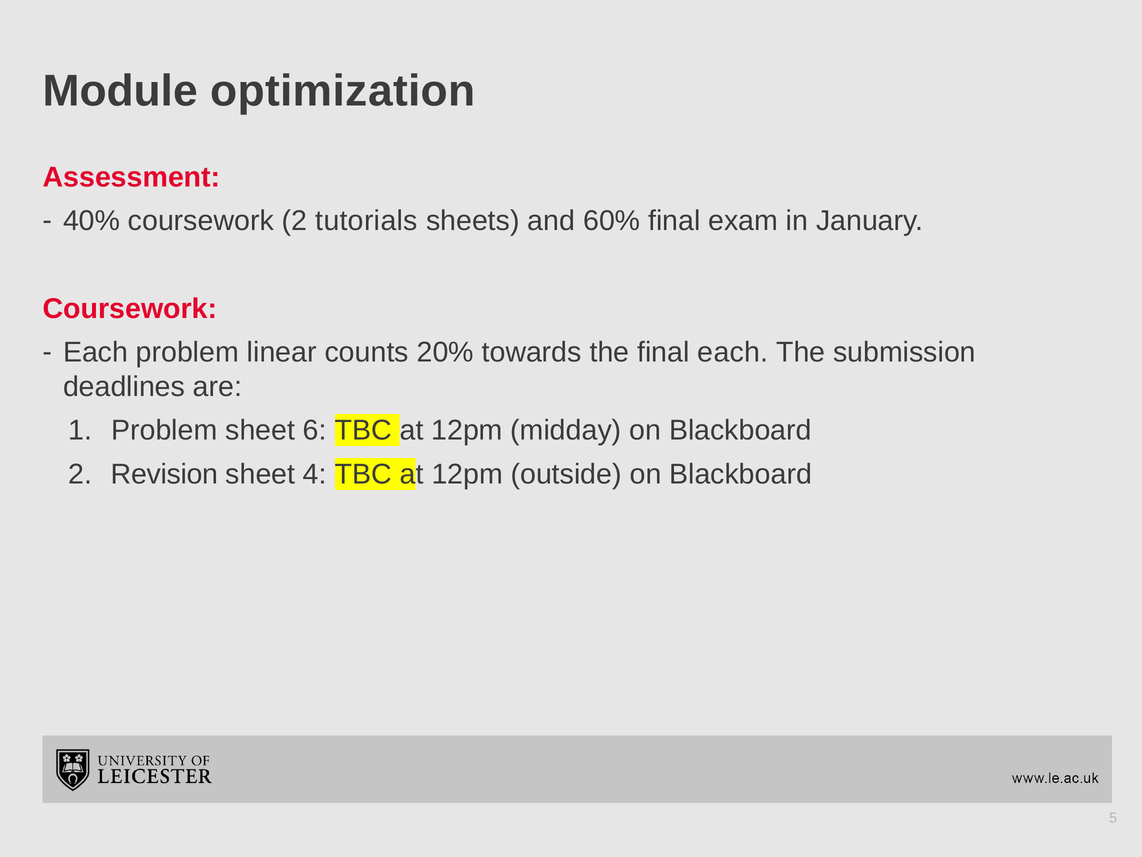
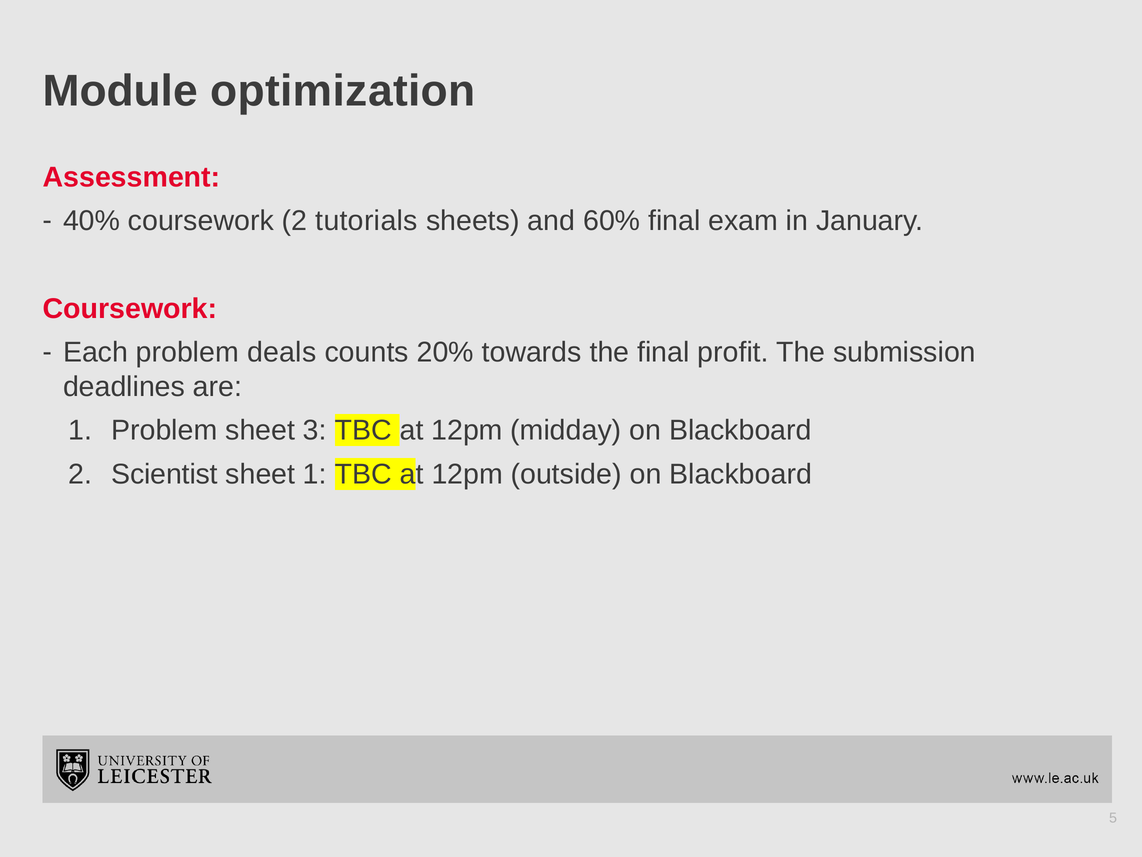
linear: linear -> deals (282, 352)
final each: each -> profit (733, 352)
6: 6 -> 3 (315, 430)
Revision: Revision -> Scientist (164, 474)
sheet 4: 4 -> 1 (315, 474)
